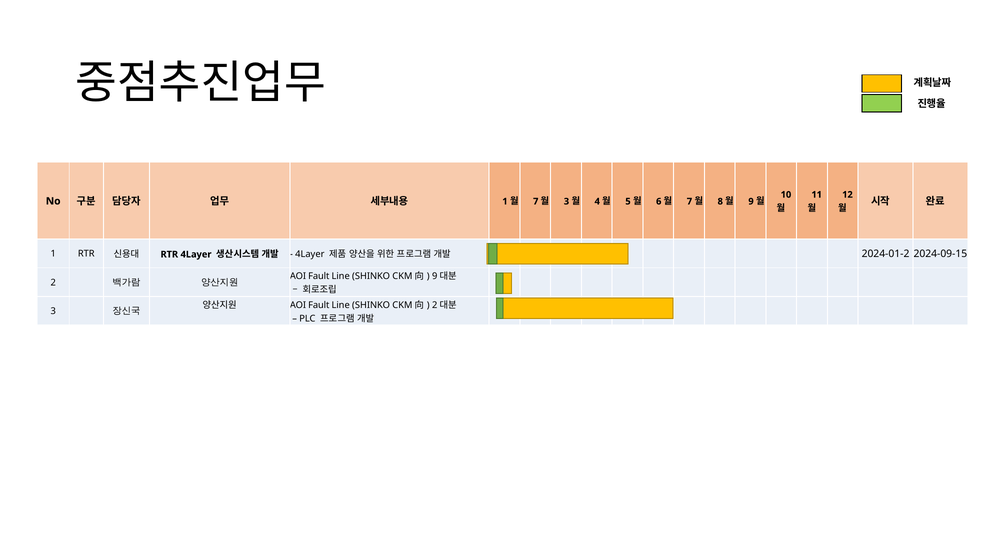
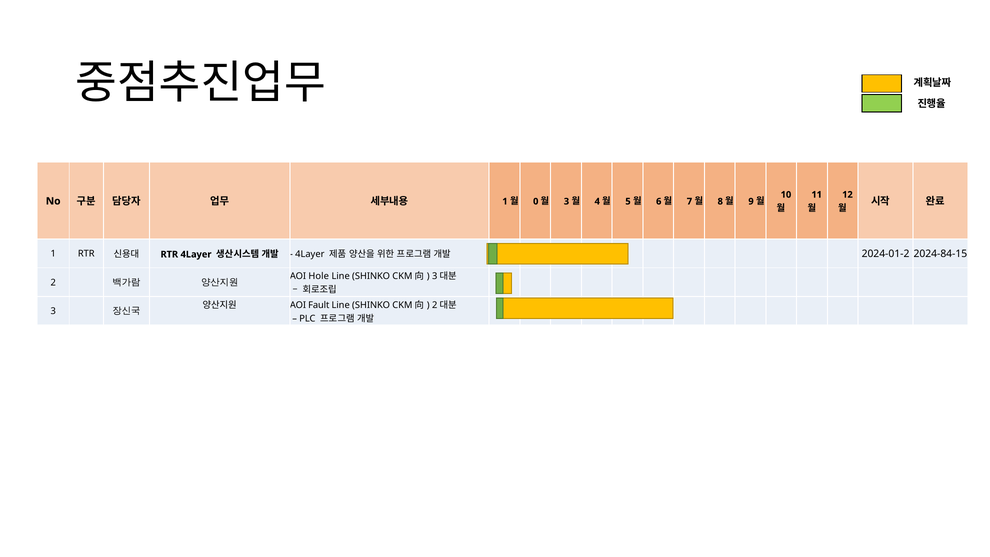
7: 7 -> 0 (536, 201)
2024-09-15: 2024-09-15 -> 2024-84-15 (940, 254)
Fault: Fault -> Hole (319, 276)
9: 9 -> 3 (435, 276)
